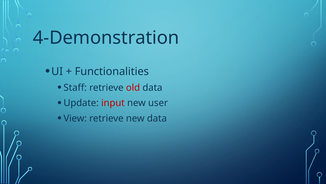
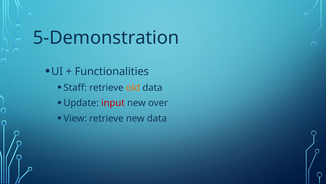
4-Demonstration: 4-Demonstration -> 5-Demonstration (106, 38)
old colour: red -> orange (133, 87)
user: user -> over (158, 103)
